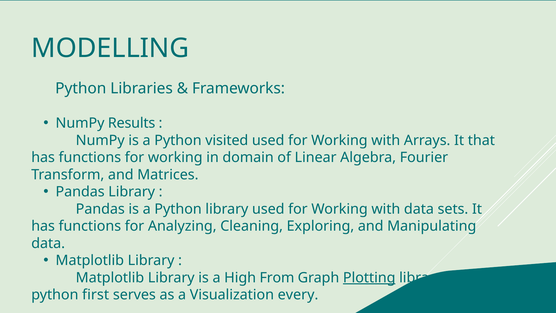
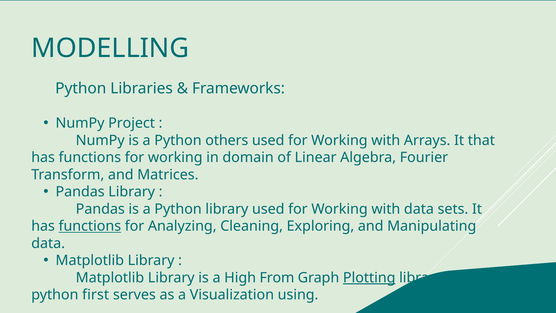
Results: Results -> Project (132, 123)
visited: visited -> others (227, 140)
functions underline: none -> present (90, 226)
every: every -> using (298, 295)
